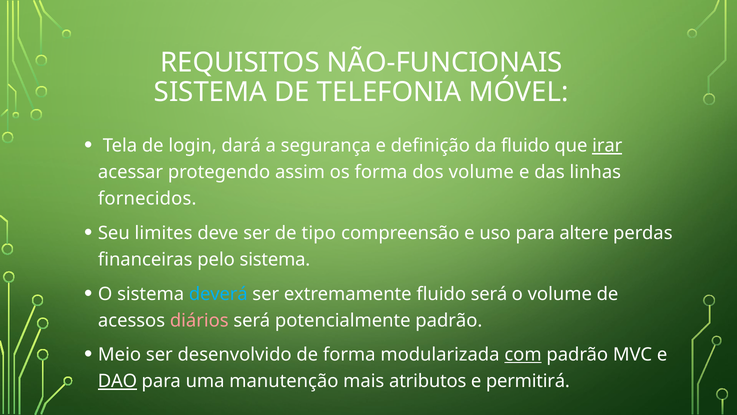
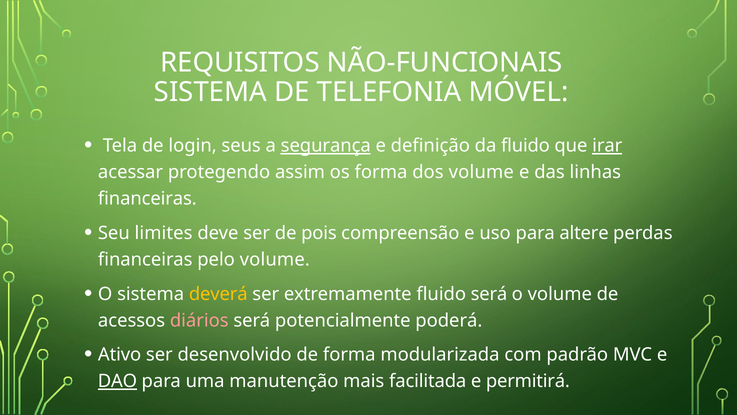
dará: dará -> seus (241, 146)
segurança underline: none -> present (326, 146)
fornecidos: fornecidos -> financeiras (147, 199)
tipo: tipo -> pois (319, 233)
pelo sistema: sistema -> volume (275, 259)
deverá colour: light blue -> yellow (218, 294)
potencialmente padrão: padrão -> poderá (449, 320)
Meio: Meio -> Ativo (120, 354)
com underline: present -> none (523, 354)
atributos: atributos -> facilitada (428, 381)
